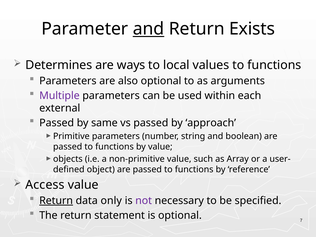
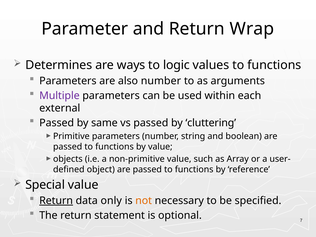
and underline: present -> none (148, 29)
Exists: Exists -> Wrap (252, 29)
local: local -> logic (176, 65)
also optional: optional -> number (161, 81)
approach: approach -> cluttering (211, 123)
Access: Access -> Special (45, 185)
not colour: purple -> orange (144, 201)
